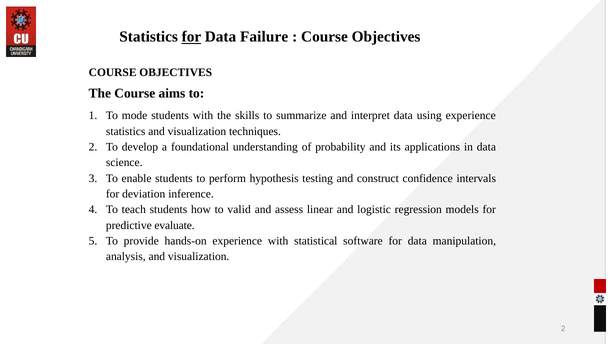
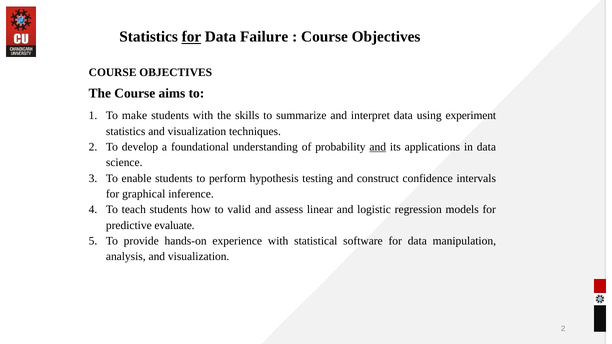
mode: mode -> make (135, 116)
using experience: experience -> experiment (471, 116)
and underline: none -> present (378, 147)
deviation: deviation -> graphical (144, 194)
